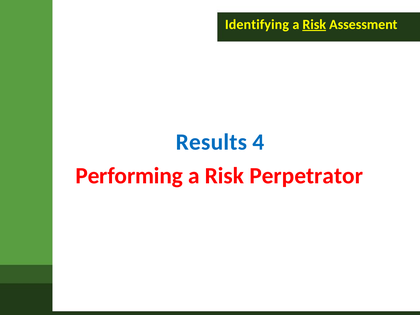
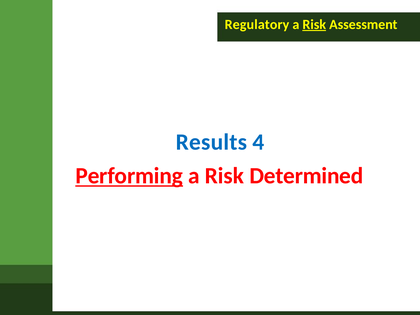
Identifying: Identifying -> Regulatory (257, 25)
Performing underline: none -> present (129, 176)
Perpetrator: Perpetrator -> Determined (306, 176)
